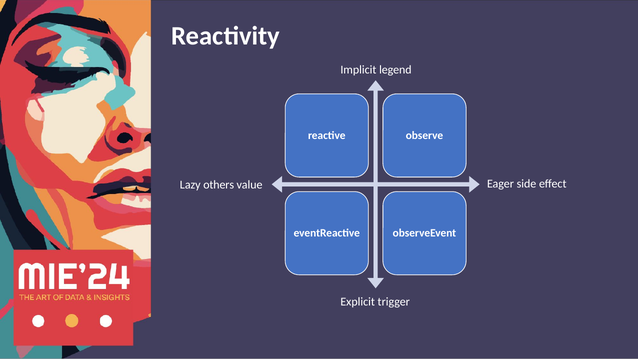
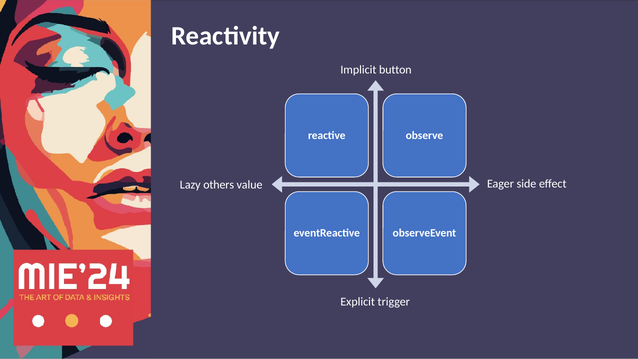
legend: legend -> button (395, 70)
